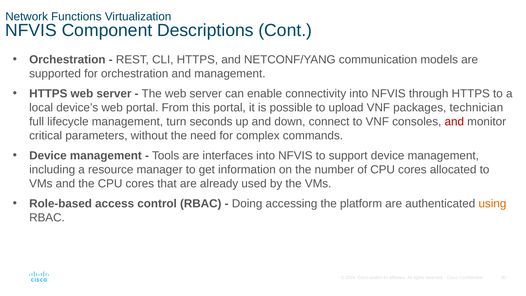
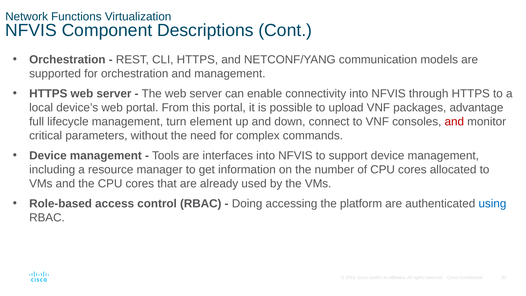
technician: technician -> advantage (476, 108)
seconds: seconds -> element (211, 122)
using colour: orange -> blue (492, 203)
